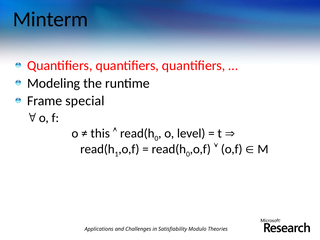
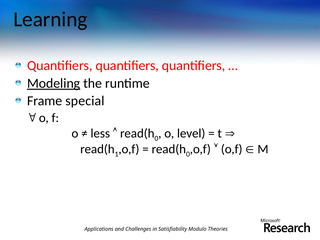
Minterm: Minterm -> Learning (50, 19)
Modeling underline: none -> present (54, 83)
this: this -> less (100, 133)
